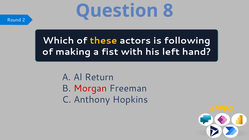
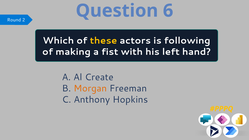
8: 8 -> 6 (168, 11)
Return: Return -> Create (99, 77)
Morgan colour: red -> orange (90, 88)
